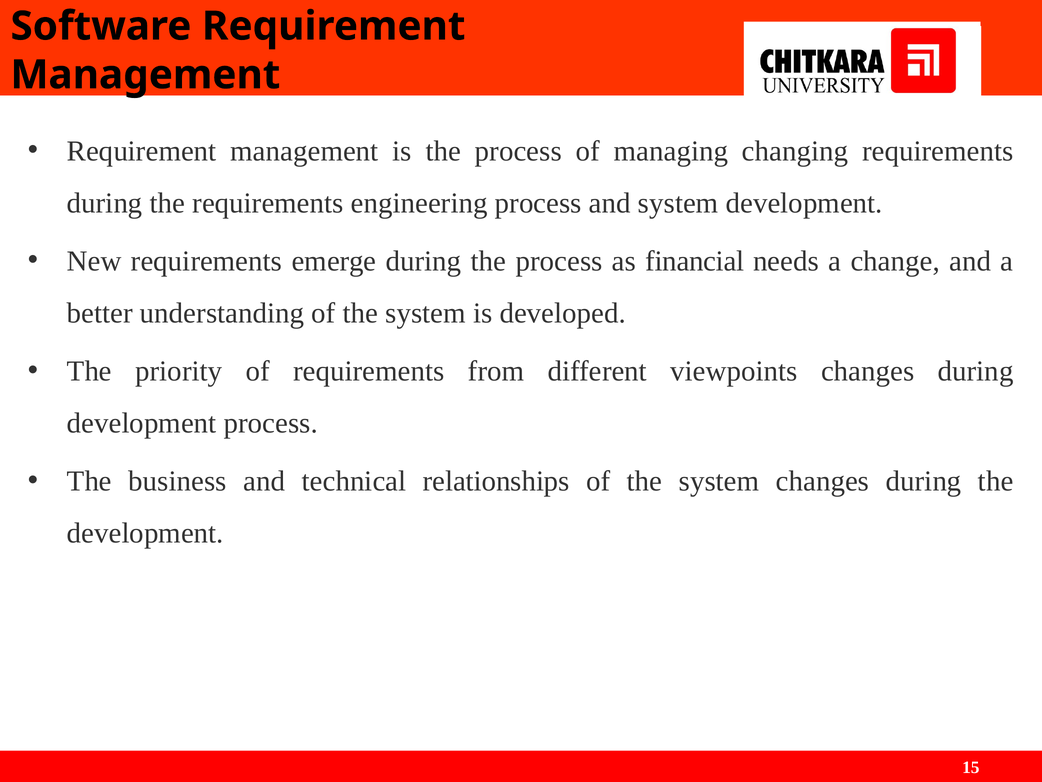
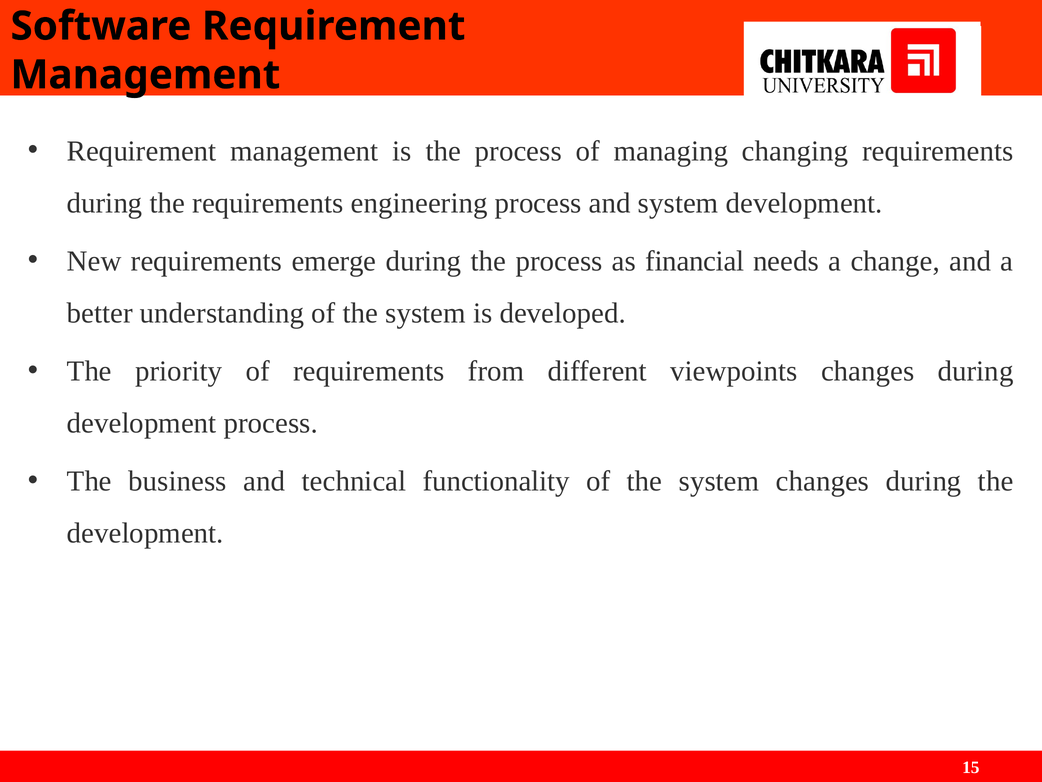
relationships: relationships -> functionality (496, 481)
